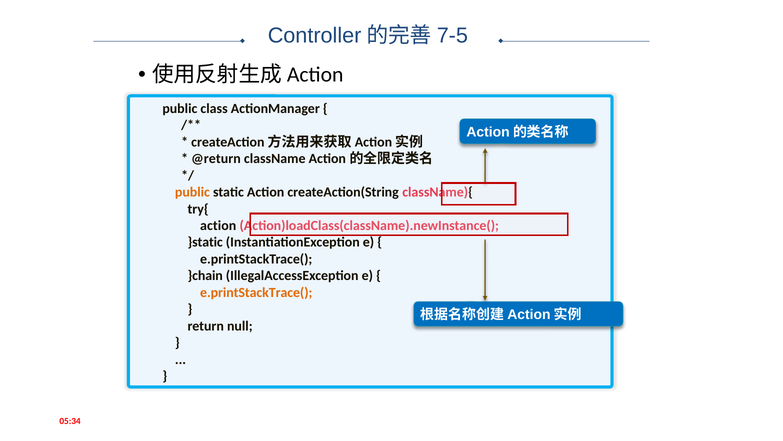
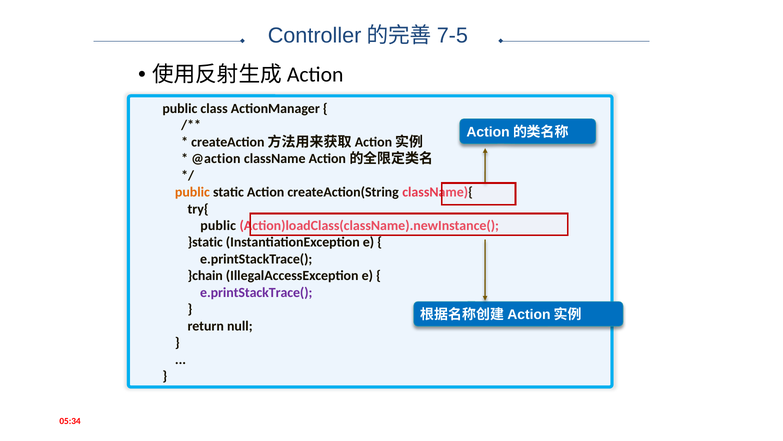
@return: @return -> @action (216, 159)
action: action -> public (218, 225)
e.printStackTrace( colour: orange -> purple (256, 292)
